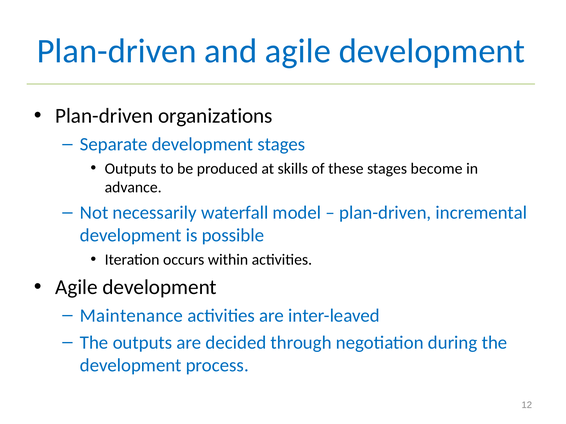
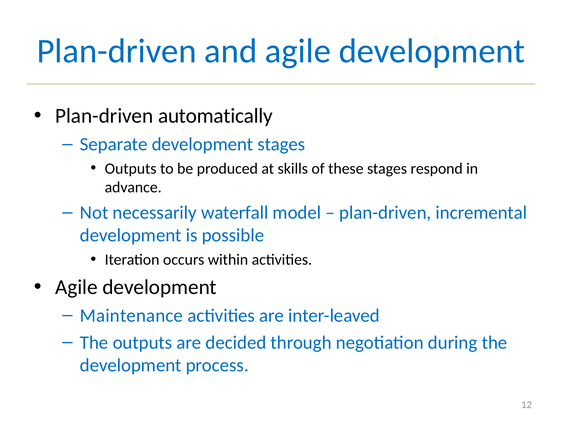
organizations: organizations -> automatically (215, 116)
become: become -> respond (437, 169)
